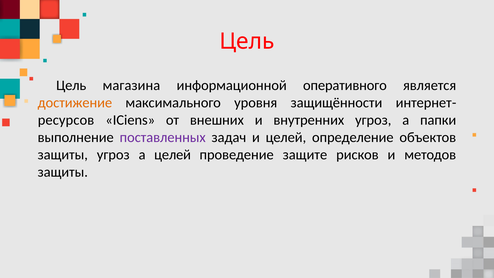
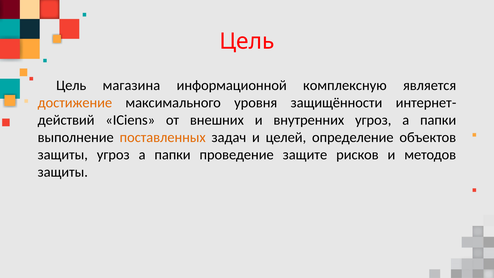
оперативного: оперативного -> комплексную (345, 85)
ресурсов: ресурсов -> действий (66, 120)
поставленных colour: purple -> orange (163, 137)
защиты угроз а целей: целей -> папки (173, 155)
